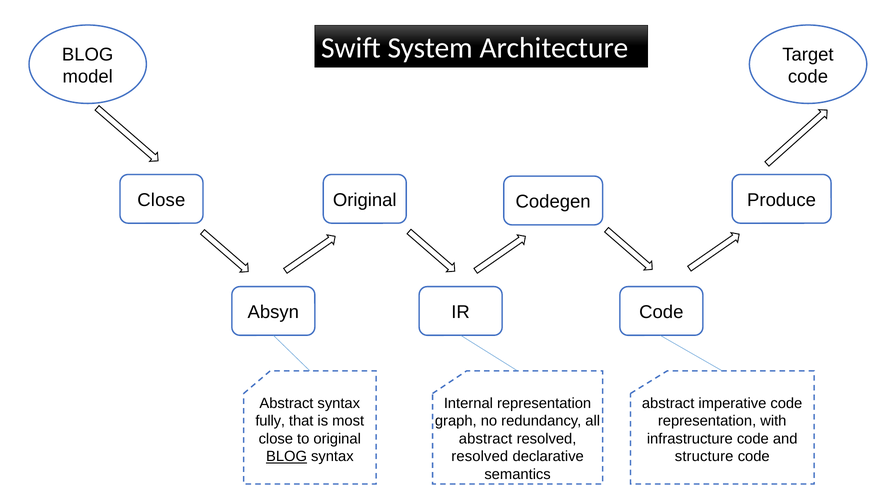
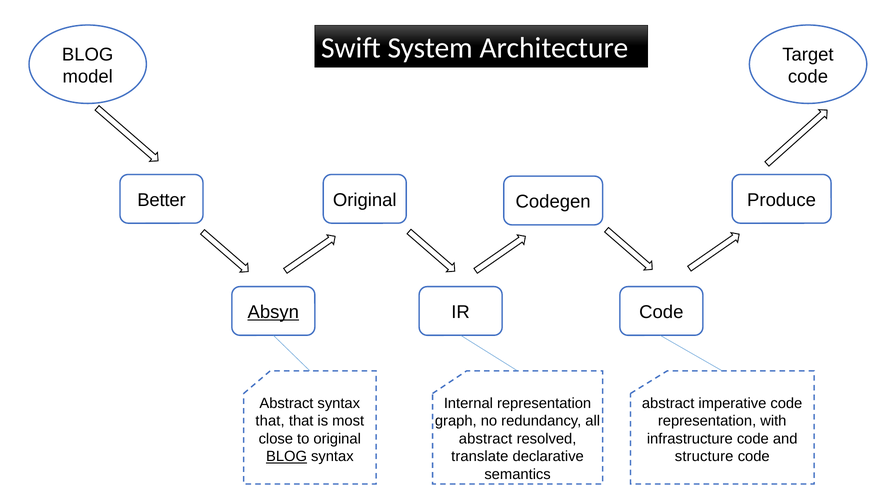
Close: Close -> Better (161, 200)
Absyn underline: none -> present (273, 312)
fully: fully -> that (270, 421)
resolved: resolved -> translate (480, 457)
